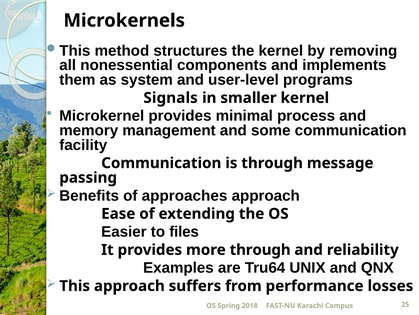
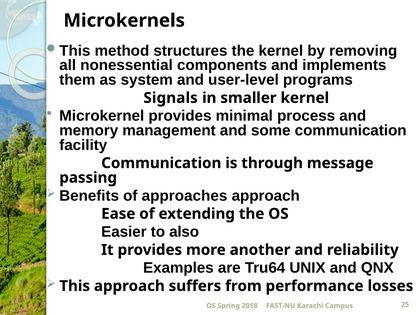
files: files -> also (184, 231)
more through: through -> another (260, 249)
